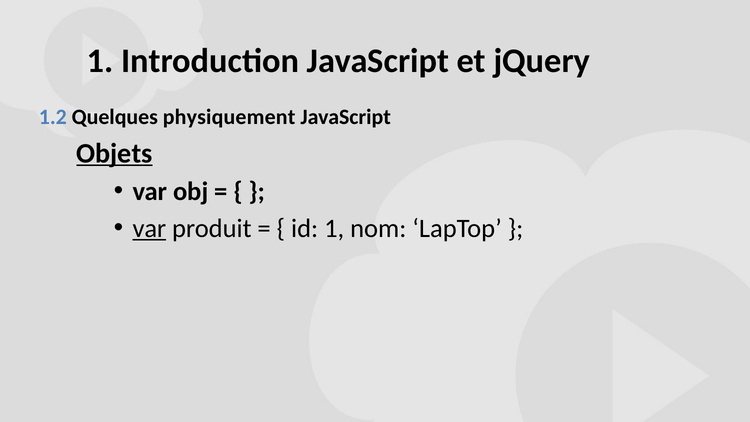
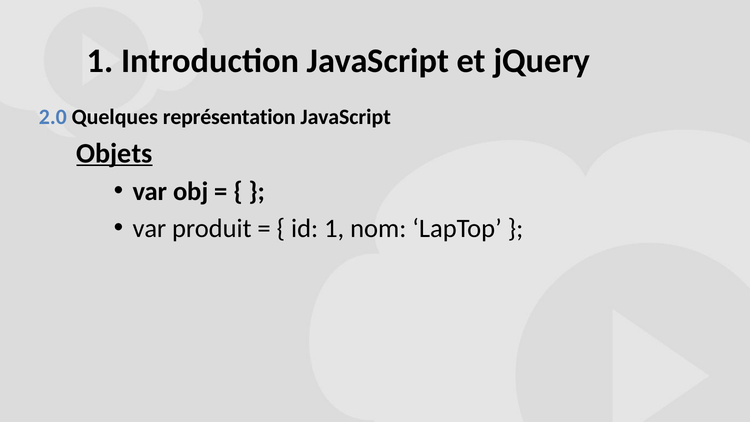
1.2: 1.2 -> 2.0 (53, 117)
physiquement: physiquement -> représentation (229, 117)
var underline: present -> none (149, 228)
